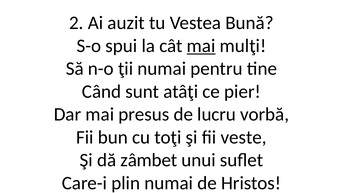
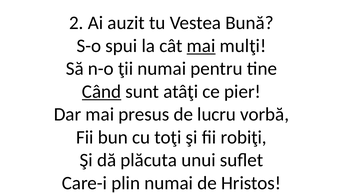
Când underline: none -> present (102, 92)
veste: veste -> robiţi (244, 137)
zâmbet: zâmbet -> plăcuta (149, 160)
